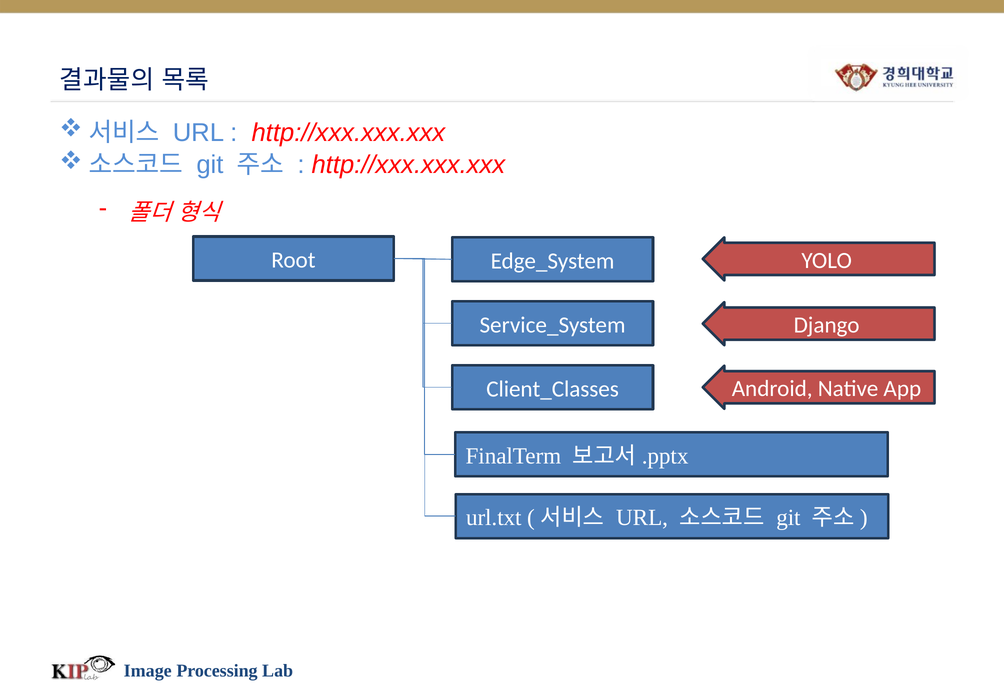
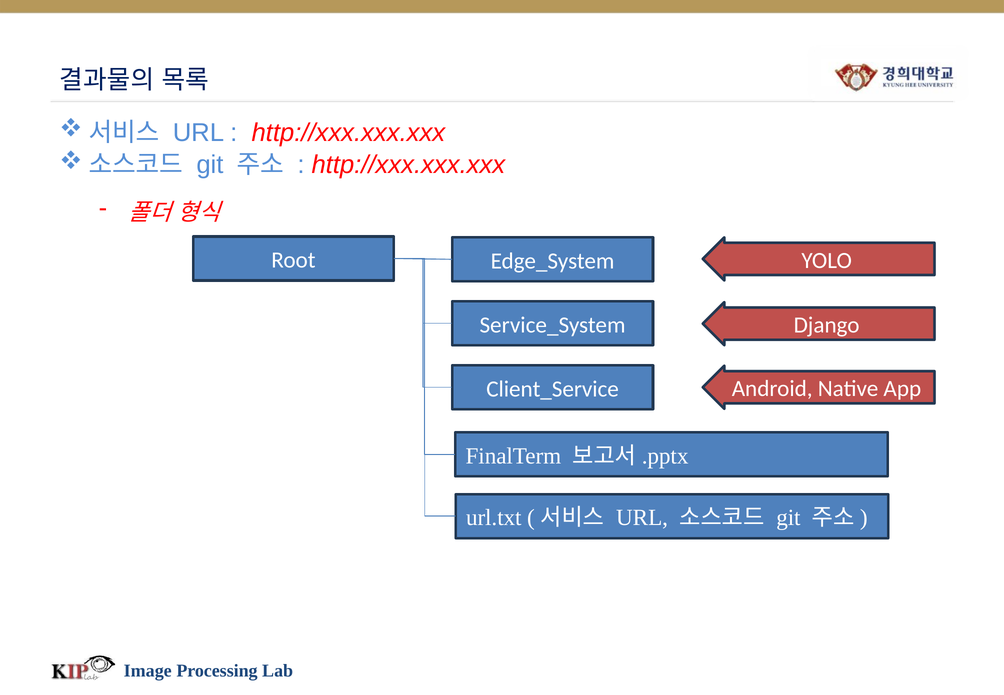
Client_Classes: Client_Classes -> Client_Service (553, 389)
